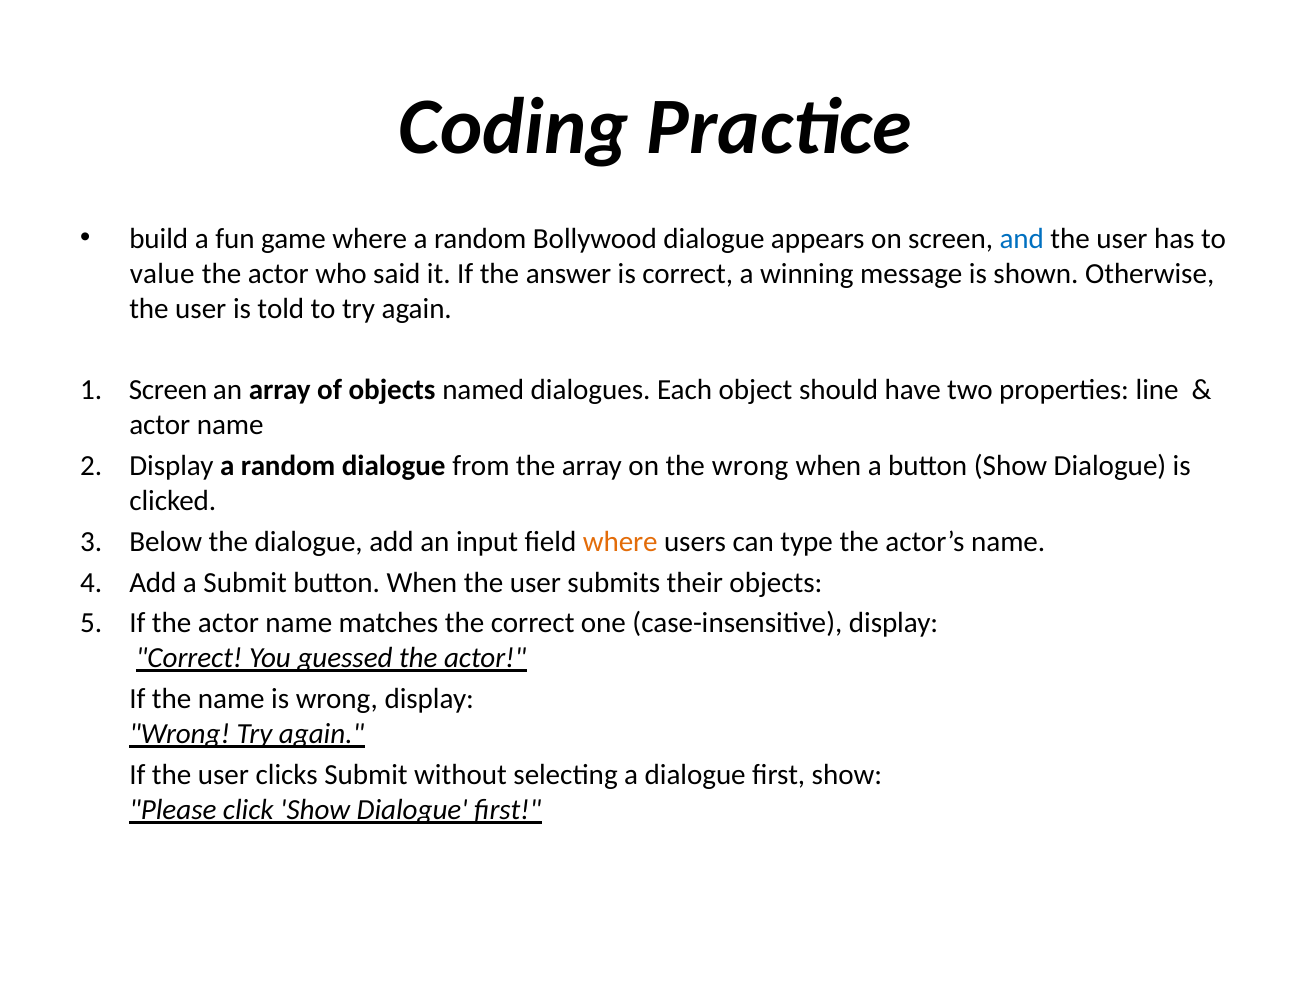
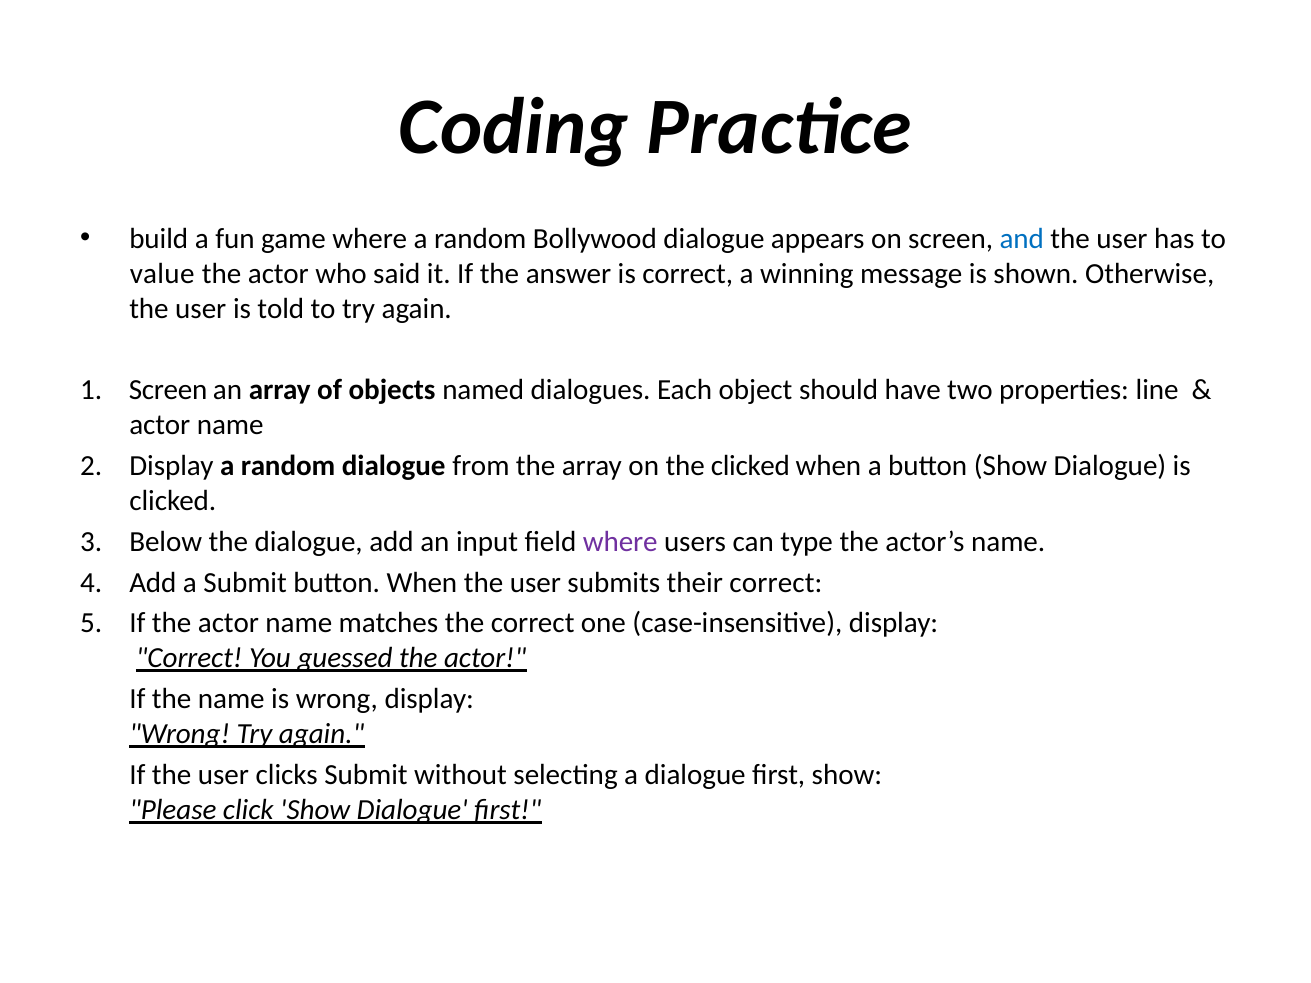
the wrong: wrong -> clicked (750, 466)
where colour: orange -> purple (620, 542)
their objects: objects -> correct (776, 583)
